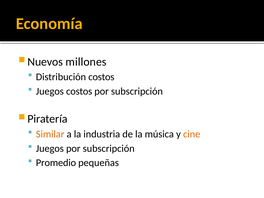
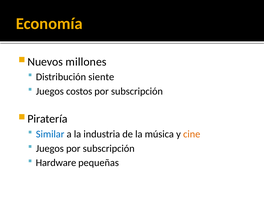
Distribución costos: costos -> siente (101, 77)
Similar colour: orange -> blue (50, 134)
Promedio: Promedio -> Hardware (56, 163)
